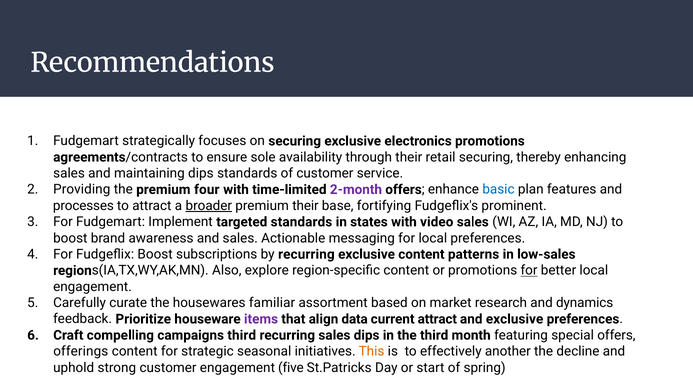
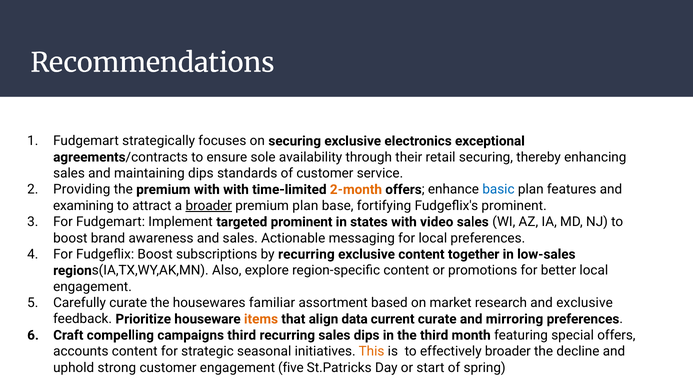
electronics promotions: promotions -> exceptional (490, 141)
premium four: four -> with (207, 189)
2-month colour: purple -> orange (356, 189)
processes: processes -> examining (83, 206)
premium their: their -> plan (305, 206)
targeted standards: standards -> prominent (302, 222)
patterns: patterns -> together (474, 254)
for underline: present -> none (529, 270)
and dynamics: dynamics -> exclusive (585, 303)
items colour: purple -> orange (261, 319)
current attract: attract -> curate (437, 319)
and exclusive: exclusive -> mirroring (515, 319)
offerings: offerings -> accounts (81, 351)
effectively another: another -> broader (508, 351)
